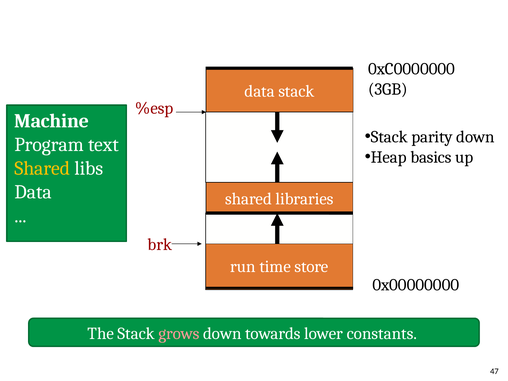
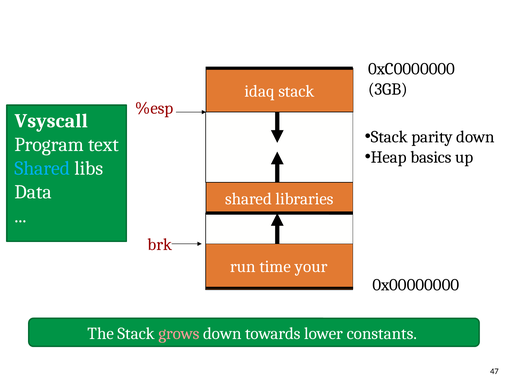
data: data -> idaq (260, 91)
Machine: Machine -> Vsyscall (51, 121)
Shared colour: yellow -> light blue (42, 168)
store: store -> your (311, 267)
